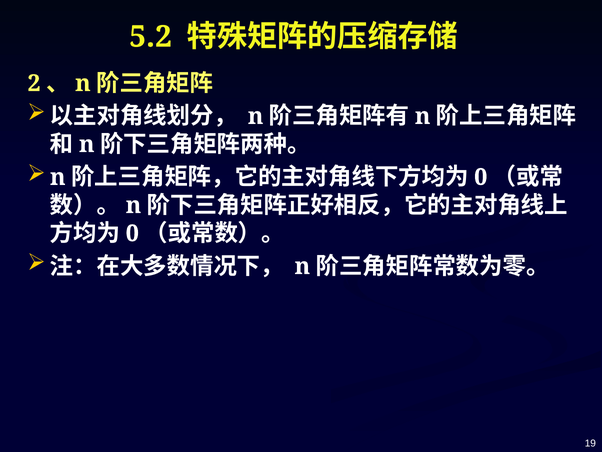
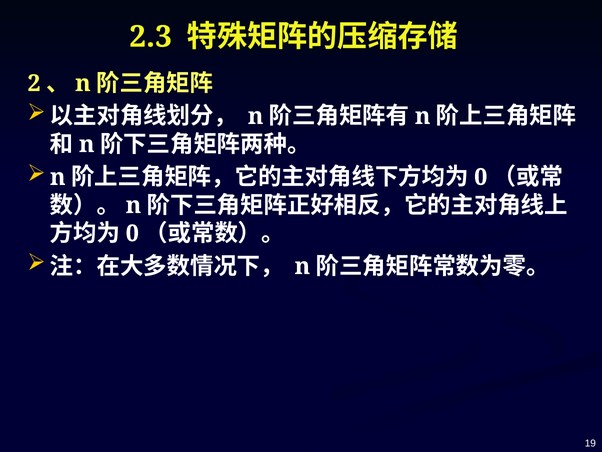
5.2: 5.2 -> 2.3 (150, 37)
